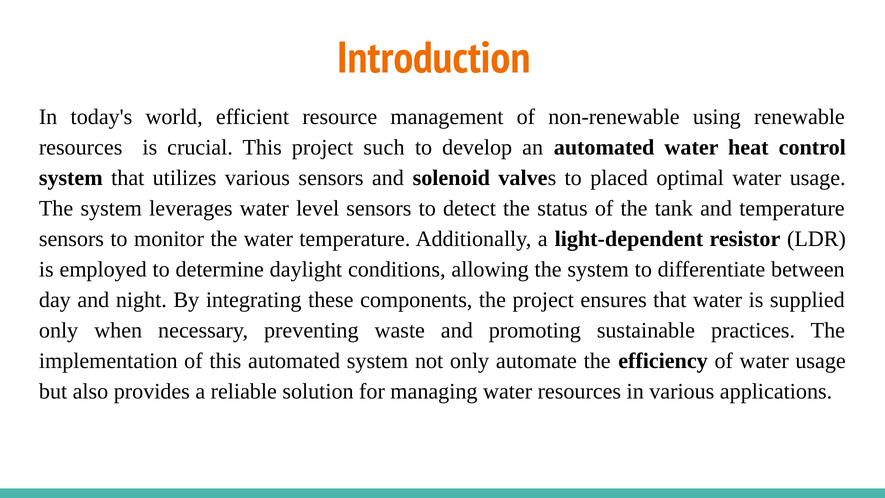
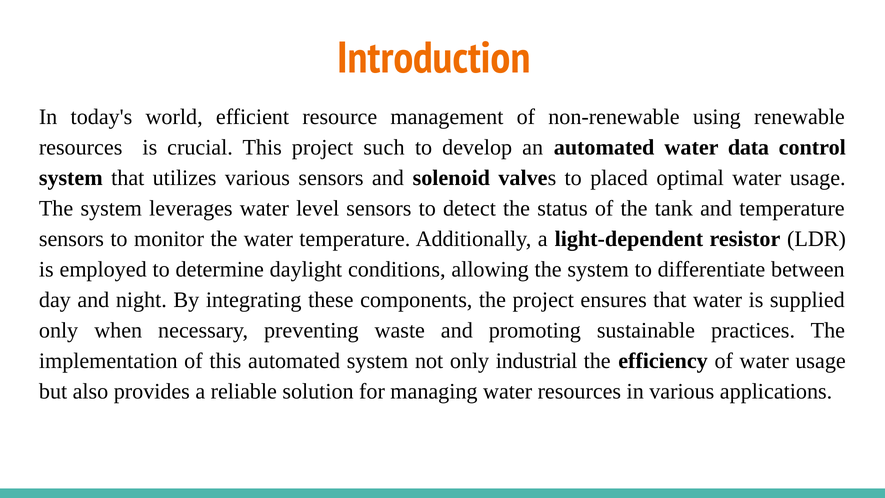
heat: heat -> data (748, 147)
automate: automate -> industrial (537, 361)
